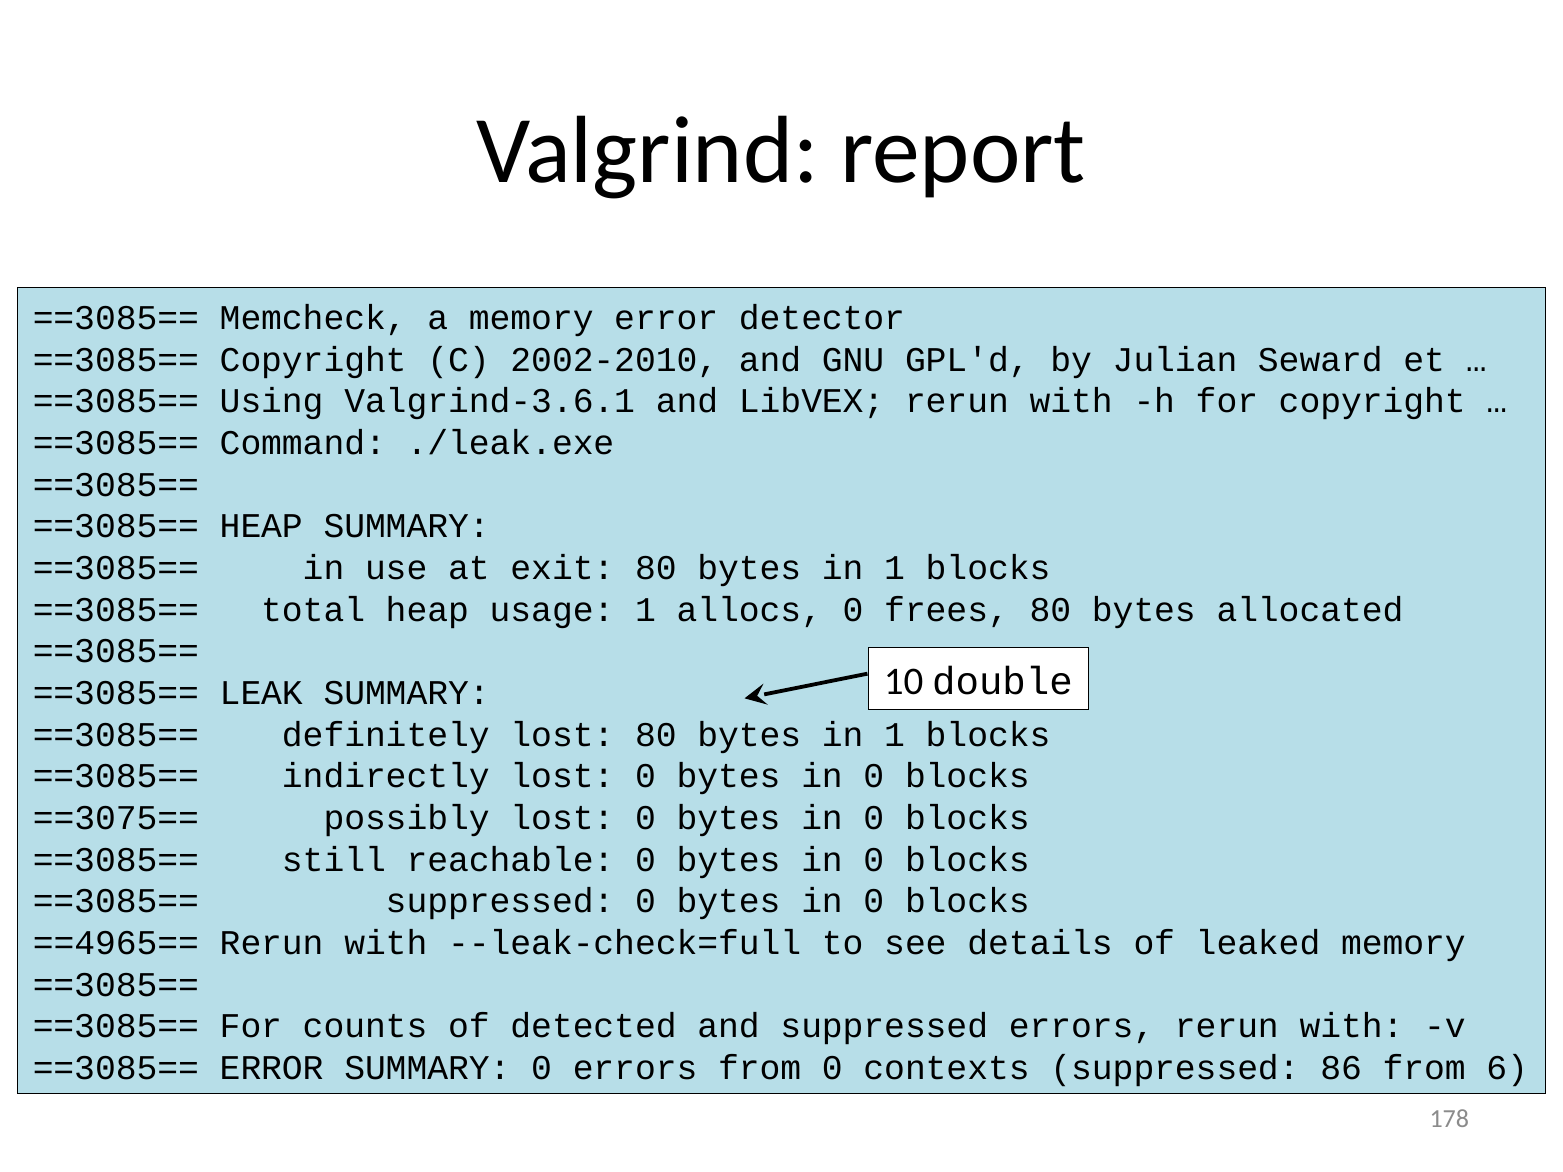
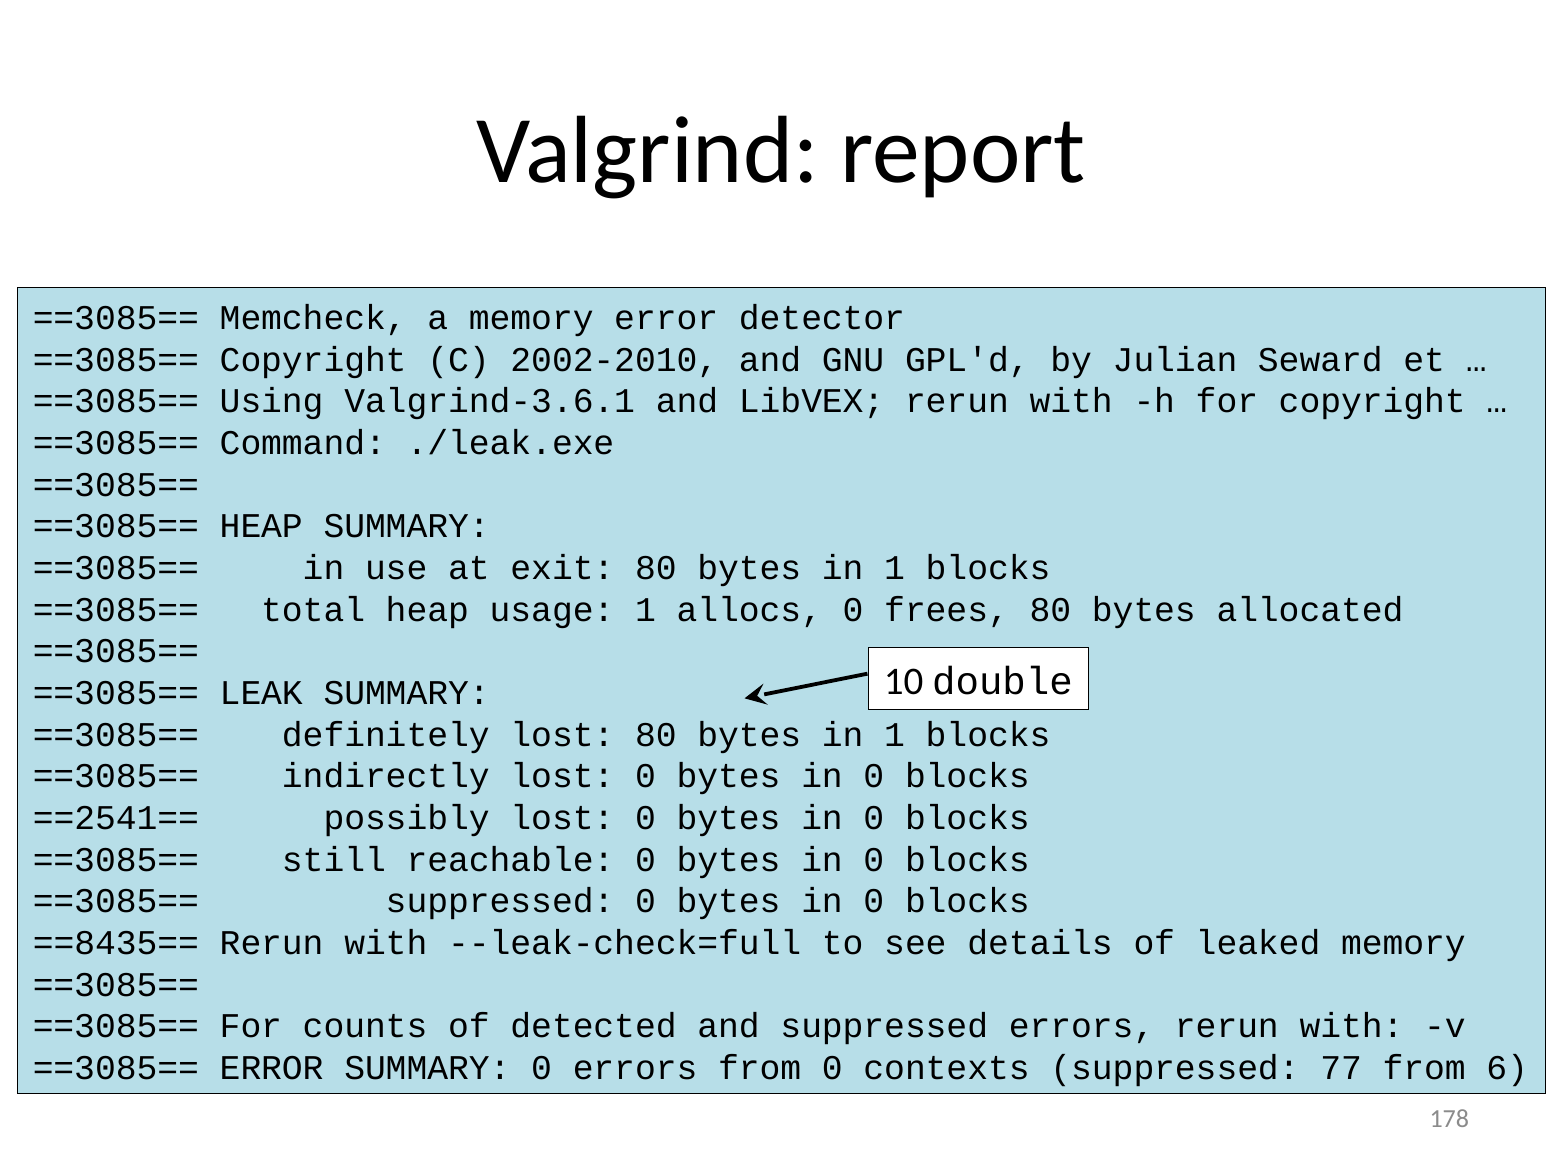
==3075==: ==3075== -> ==2541== (116, 818)
==4965==: ==4965== -> ==8435== (116, 943)
86: 86 -> 77 (1341, 1068)
